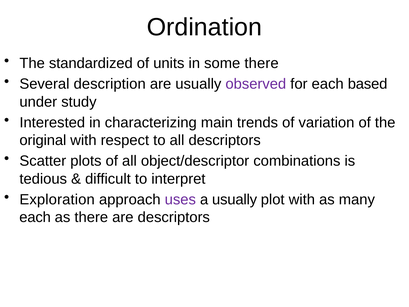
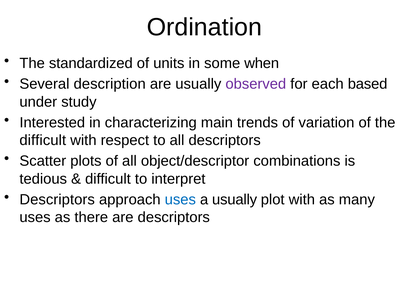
some there: there -> when (262, 63)
original: original -> difficult (43, 140)
Exploration: Exploration -> Descriptors (57, 199)
uses colour: purple -> blue (180, 199)
each: each -> uses (35, 217)
